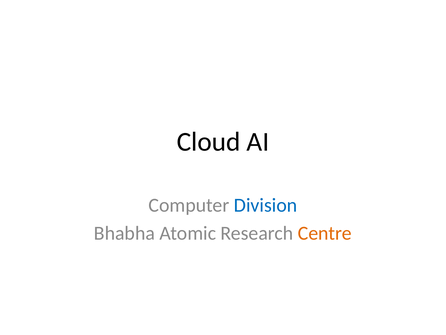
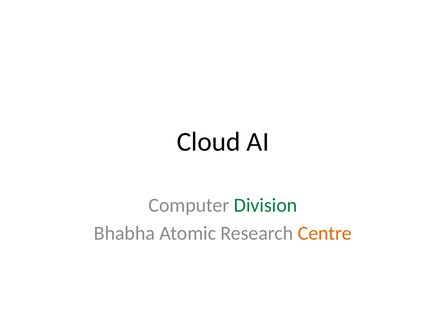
Division colour: blue -> green (266, 205)
